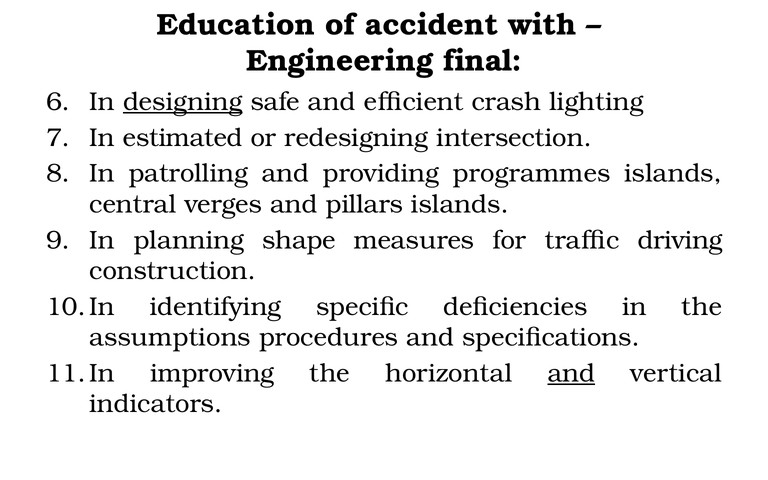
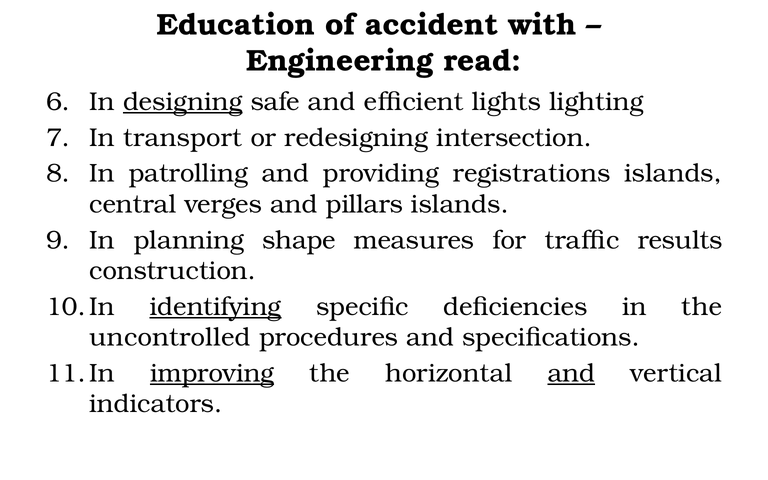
final: final -> read (483, 61)
crash: crash -> lights (506, 102)
estimated: estimated -> transport (183, 138)
programmes: programmes -> registrations (532, 174)
driving: driving -> results (680, 240)
identifying underline: none -> present (215, 307)
assumptions: assumptions -> uncontrolled (170, 337)
improving underline: none -> present (212, 373)
